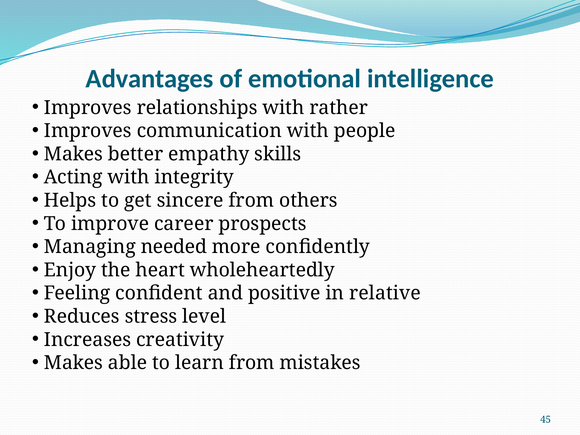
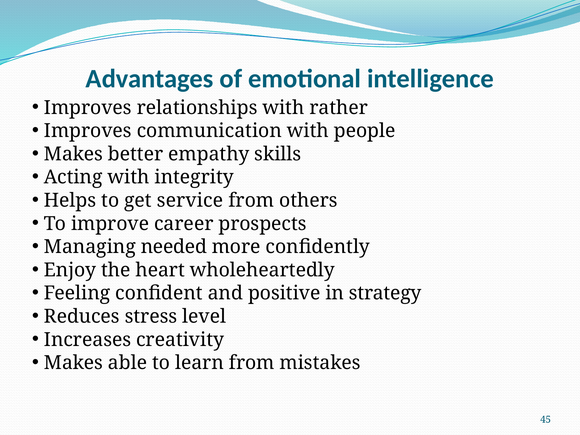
sincere: sincere -> service (190, 200)
relative: relative -> strategy (385, 293)
